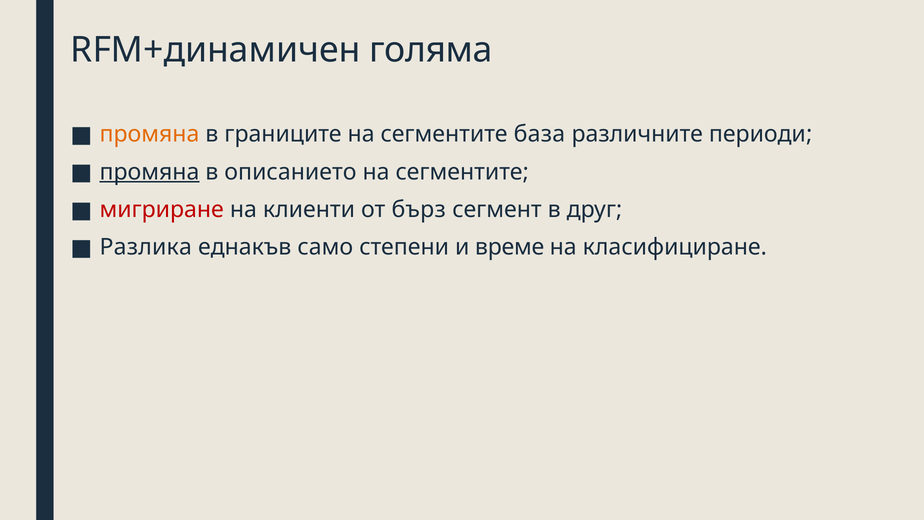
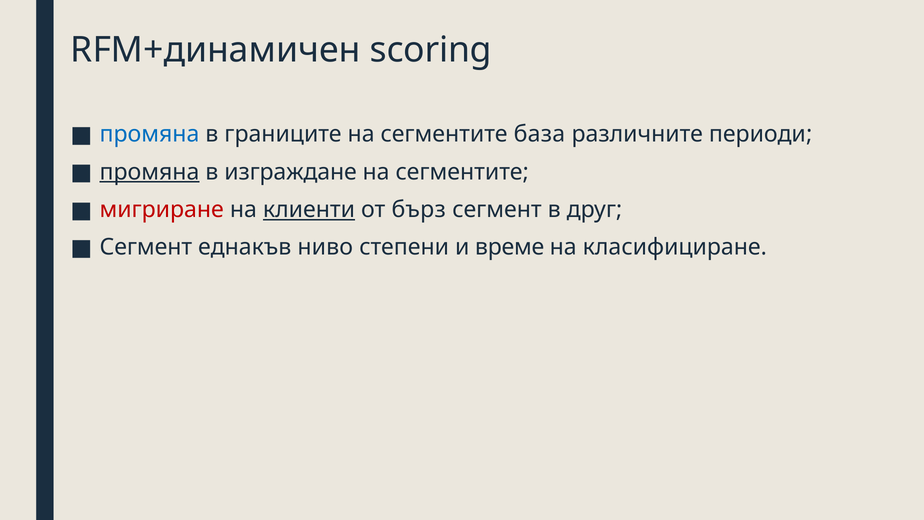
голяма: голяма -> scoring (431, 50)
промяна colour: orange -> blue (149, 134)
описанието: описанието -> изграждане (291, 172)
клиенти underline: none -> present (309, 210)
Разлика: Разлика -> Сегмент (146, 247)
само: само -> ниво (325, 247)
